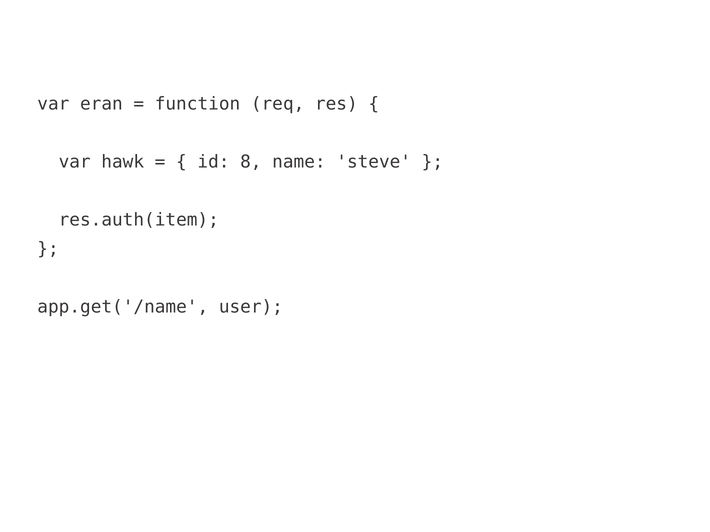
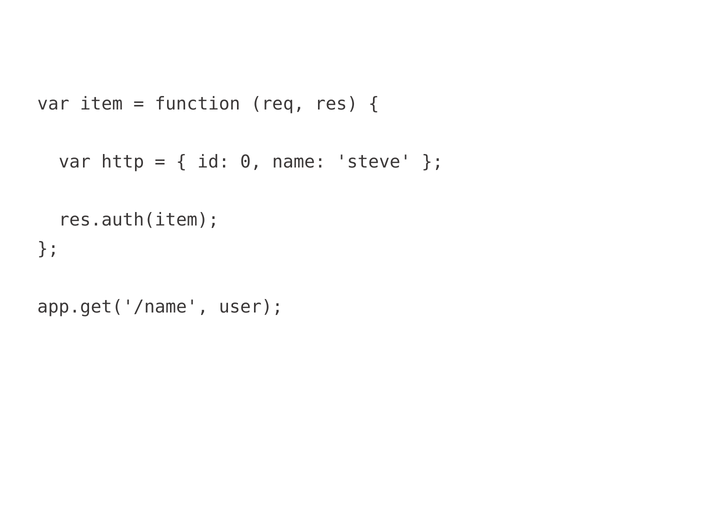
eran: eran -> item (101, 104)
hawk: hawk -> http (123, 162)
8: 8 -> 0 (251, 162)
